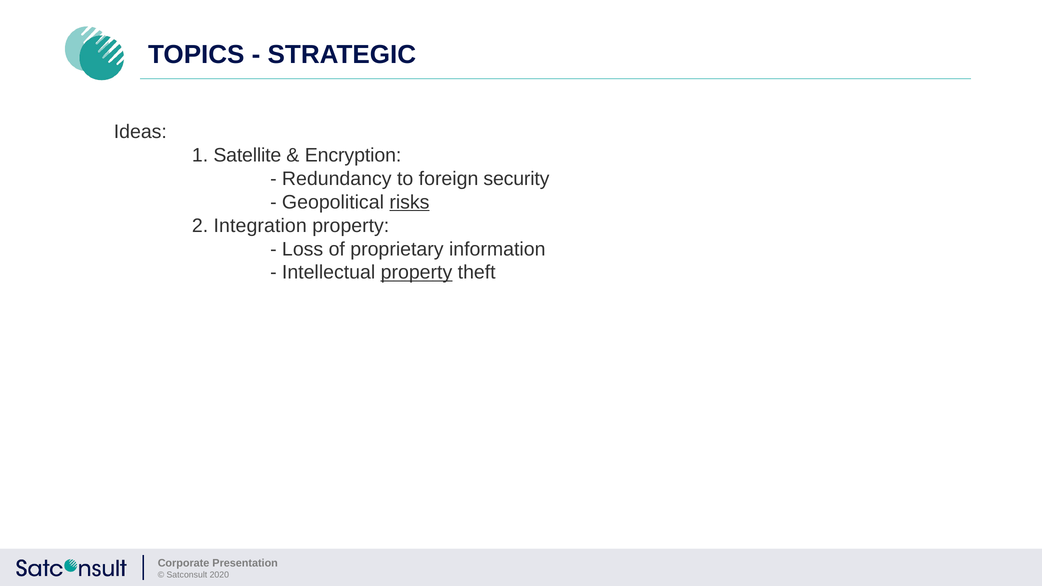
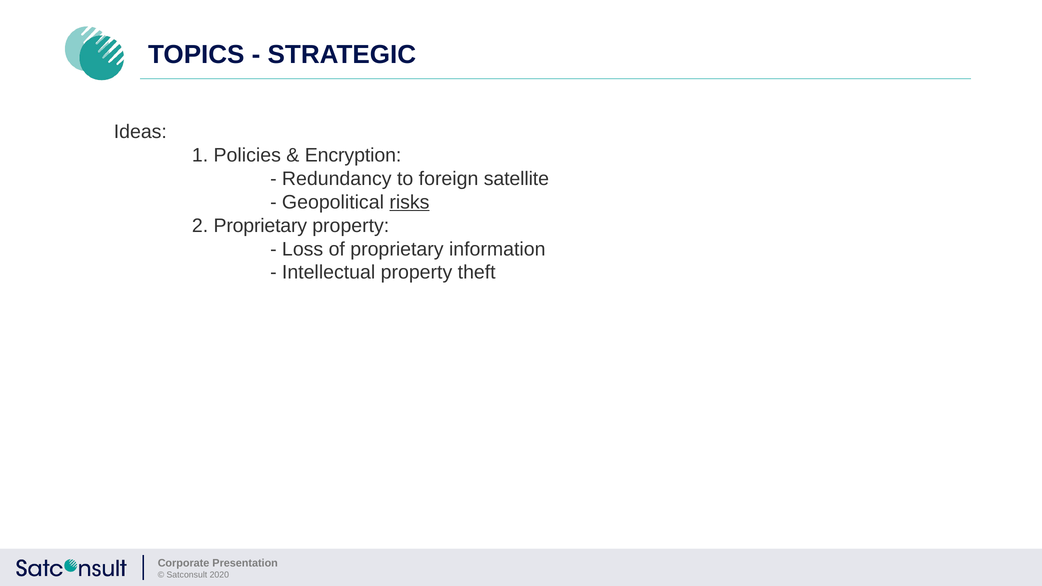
Satellite: Satellite -> Policies (247, 155)
security: security -> satellite (516, 179)
2 Integration: Integration -> Proprietary (260, 226)
property underline: present -> none (416, 273)
